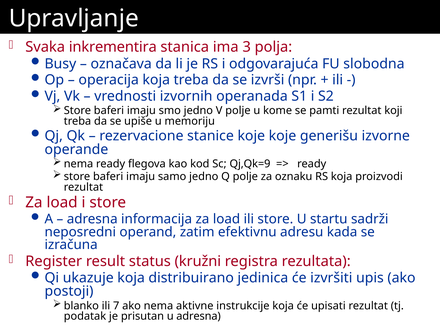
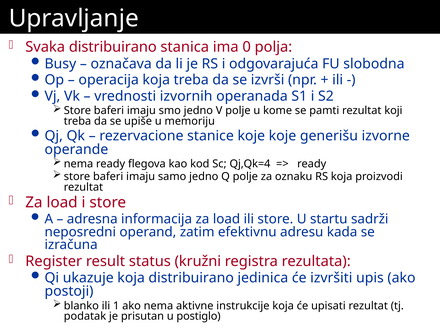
Svaka inkrementira: inkrementira -> distribuirano (113, 47)
3: 3 -> 0 (247, 47)
Qj,Qk=9: Qj,Qk=9 -> Qj,Qk=4 (250, 164)
7: 7 -> 1 (116, 306)
u adresna: adresna -> postiglo (199, 316)
